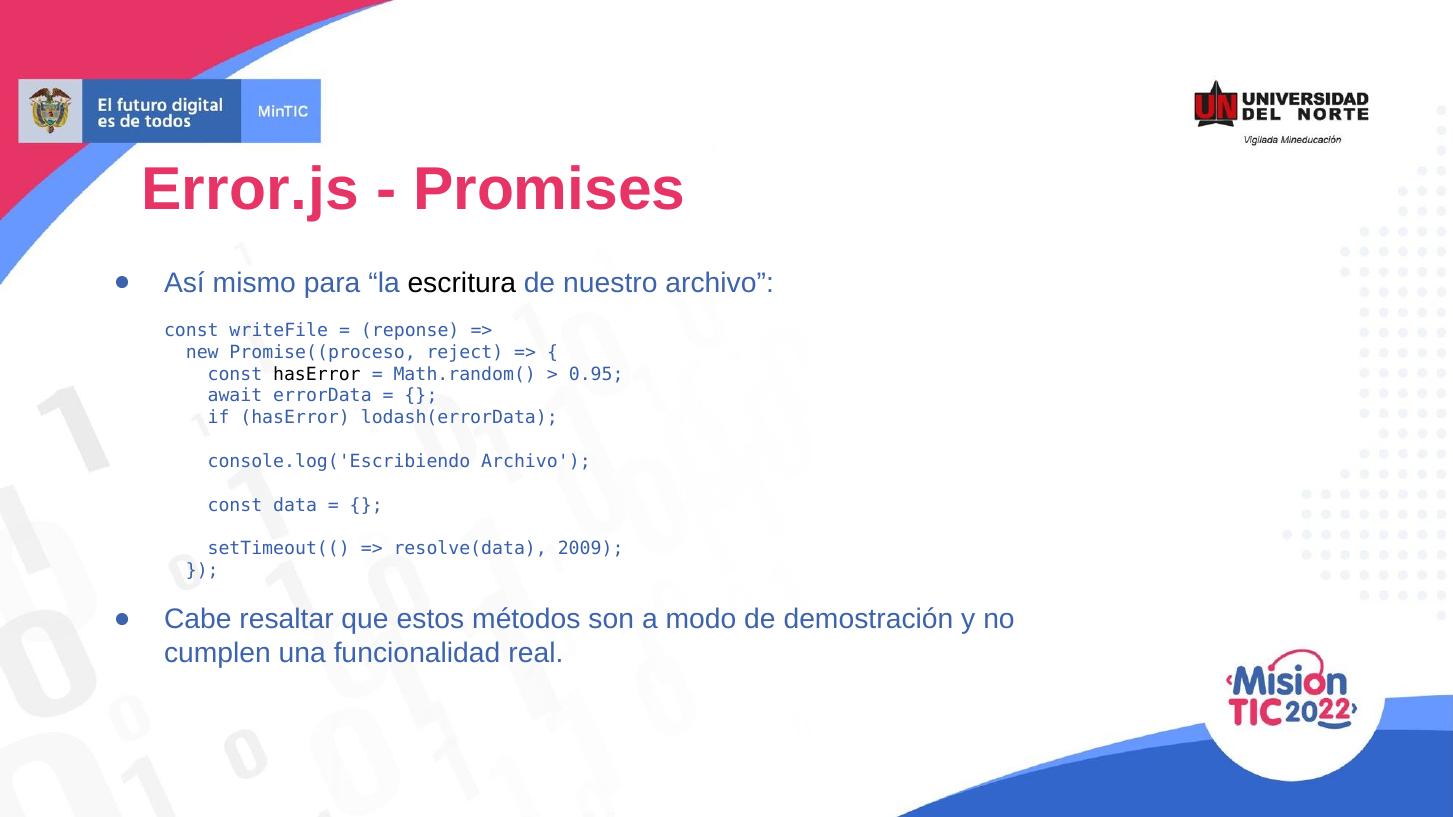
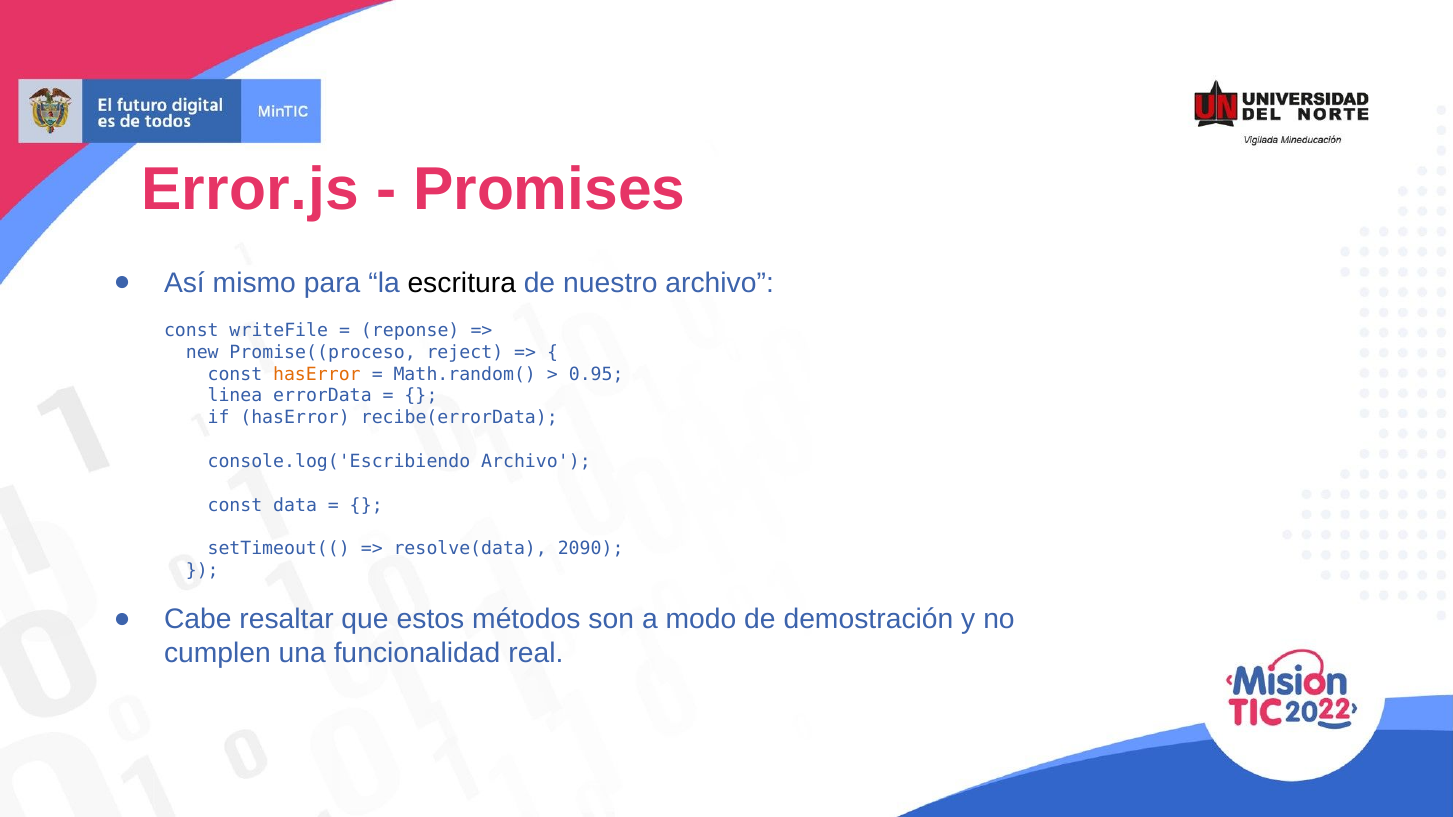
hasError colour: black -> orange (317, 374)
await: await -> linea (235, 396)
lodash(errorData: lodash(errorData -> recibe(errorData (459, 418)
2009: 2009 -> 2090 (591, 549)
